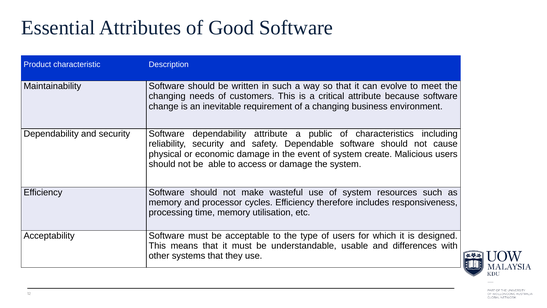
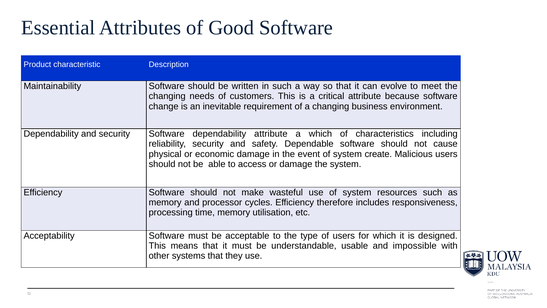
a public: public -> which (320, 134)
differences: differences -> impossible (415, 246)
